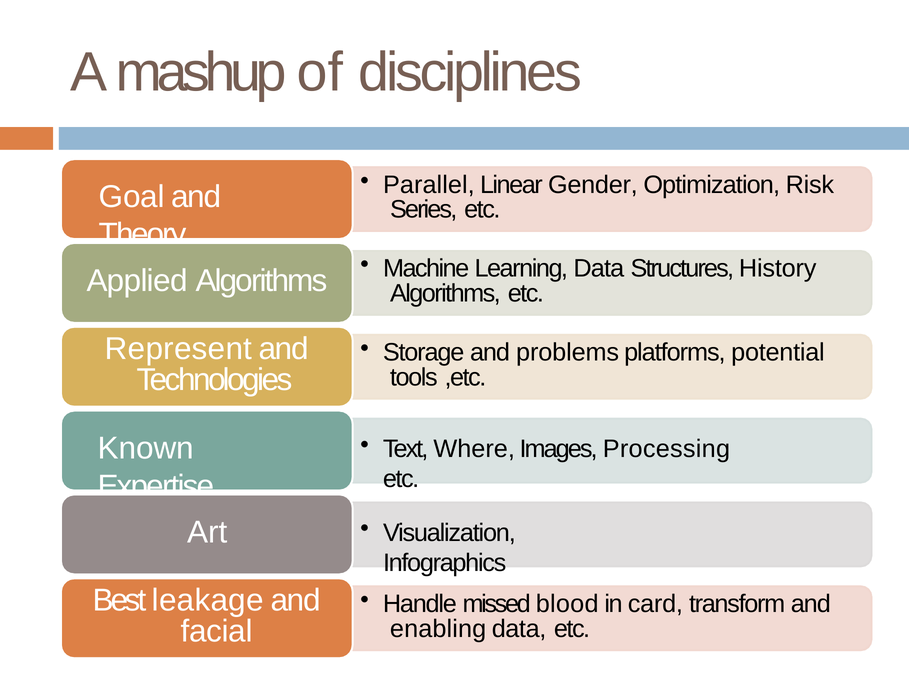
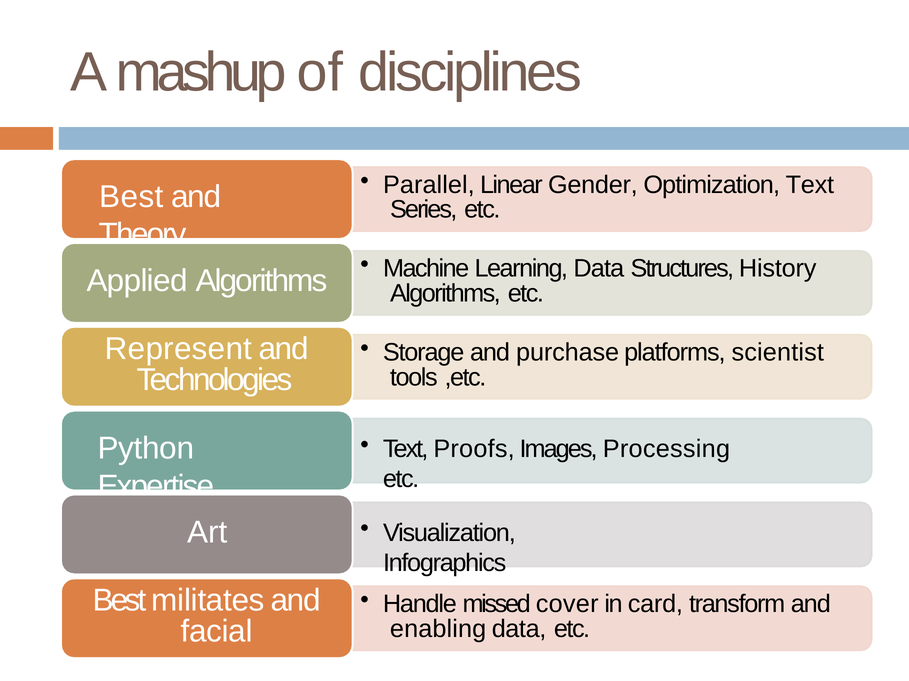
Optimization Risk: Risk -> Text (810, 185)
Goal: Goal -> Best (131, 197)
problems: problems -> purchase (568, 353)
potential: potential -> scientist (778, 353)
Known: Known -> Python (146, 449)
Where: Where -> Proofs (474, 449)
leakage: leakage -> militates (208, 601)
blood: blood -> cover (567, 605)
